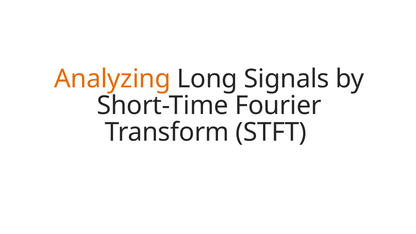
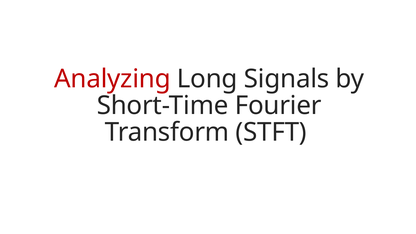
Analyzing colour: orange -> red (112, 79)
